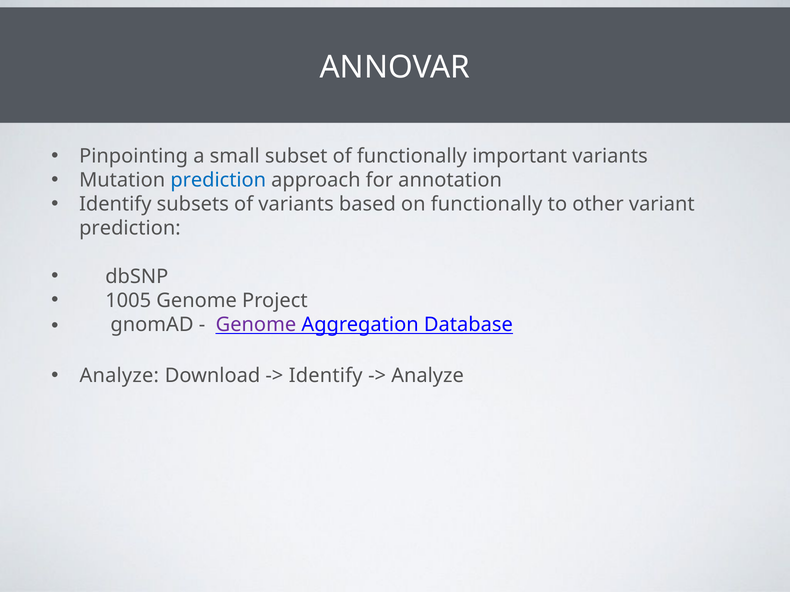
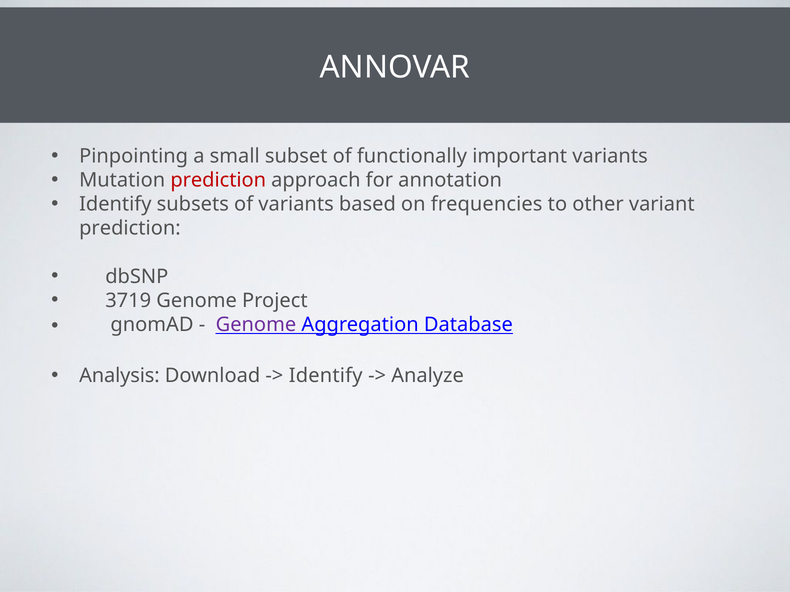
prediction colour: blue -> red (218, 180)
on functionally: functionally -> frequencies (487, 204)
1005: 1005 -> 3719 (128, 301)
Analyze: Analyze -> Analysis (119, 376)
